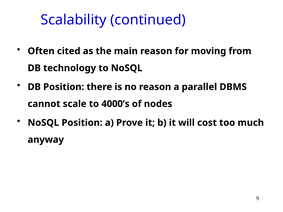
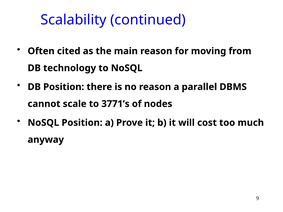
4000’s: 4000’s -> 3771’s (115, 104)
